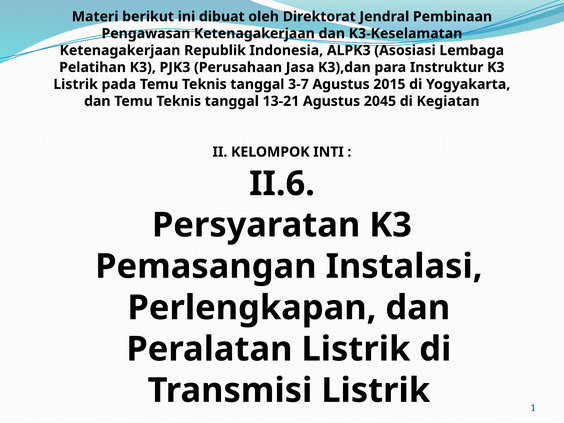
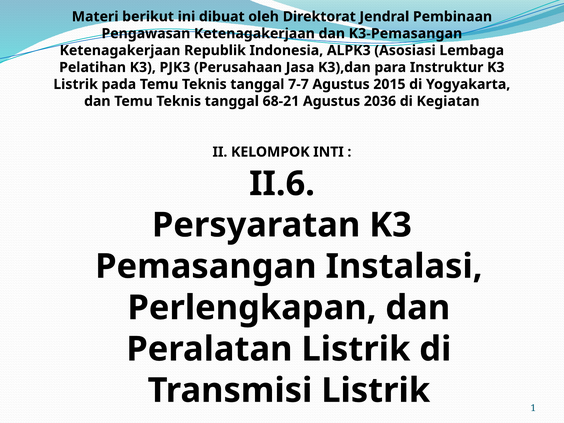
K3-Keselamatan: K3-Keselamatan -> K3-Pemasangan (405, 34)
3-7: 3-7 -> 7-7 (298, 84)
13-21: 13-21 -> 68-21 (281, 101)
2045: 2045 -> 2036 (380, 101)
